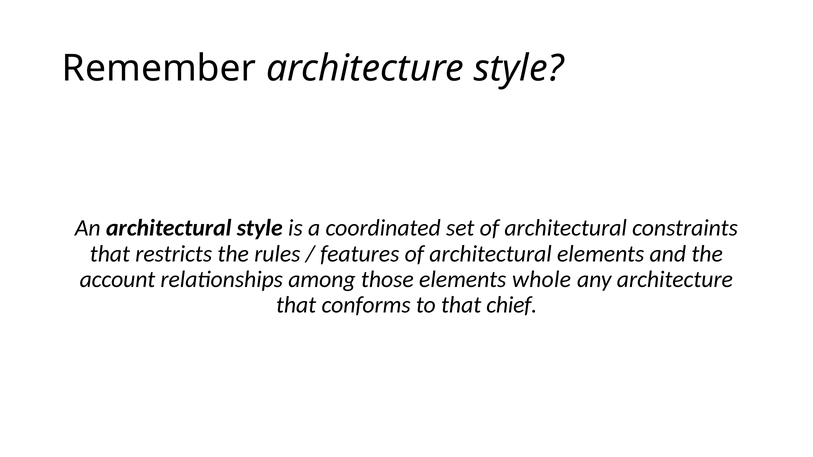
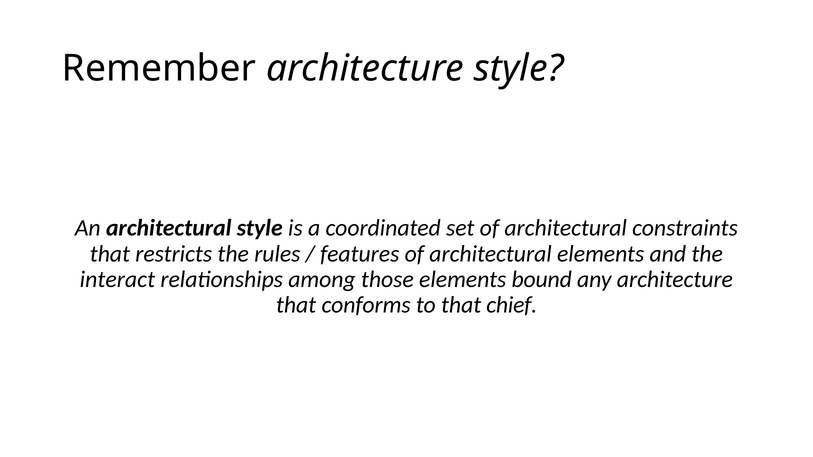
account: account -> interact (117, 279)
whole: whole -> bound (542, 279)
